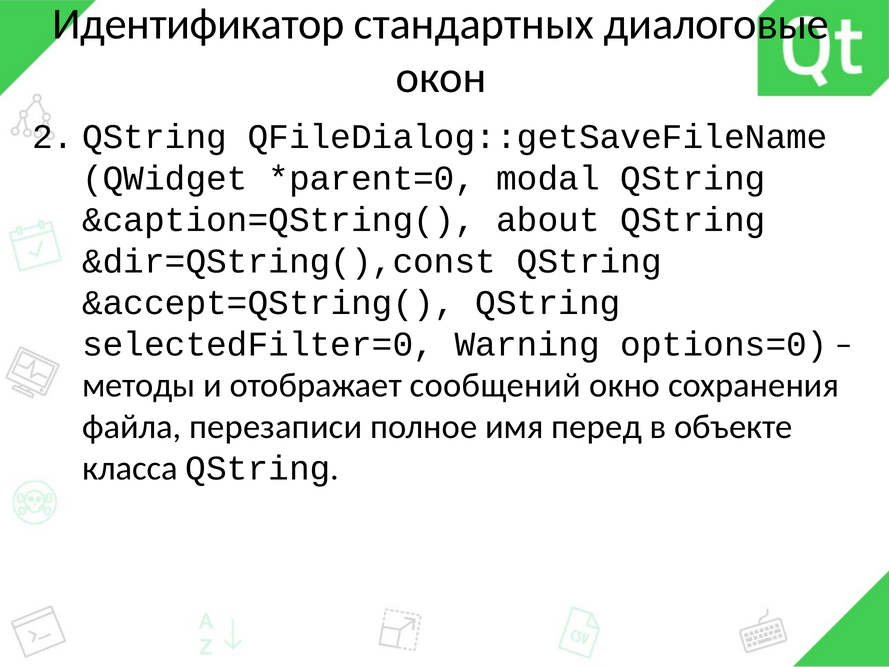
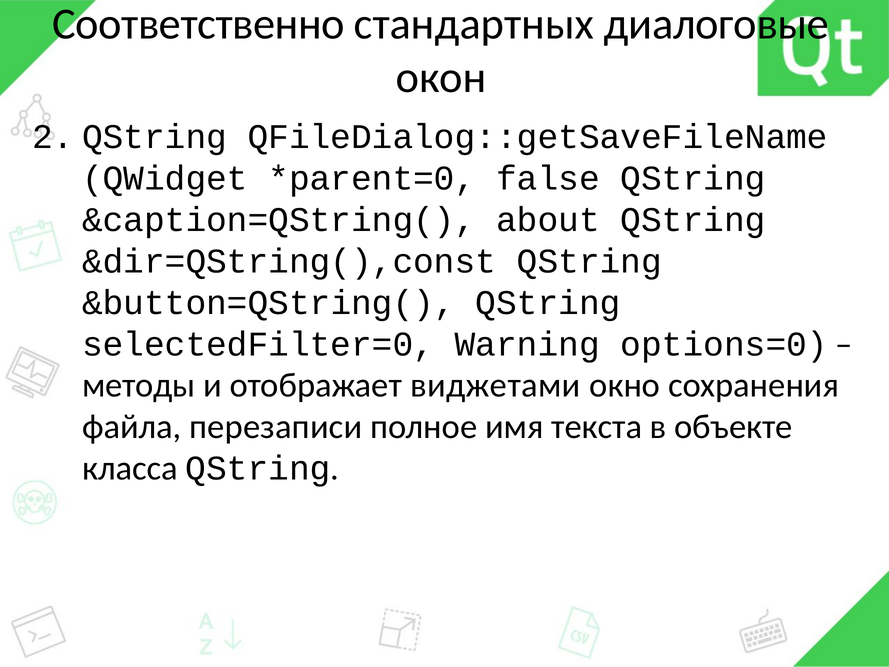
Идентификатор: Идентификатор -> Соответственно (199, 24)
modal: modal -> false (548, 178)
&accept=QString(: &accept=QString( -> &button=QString( (268, 303)
сообщений: сообщений -> виджетами (495, 385)
перед: перед -> текста (597, 427)
